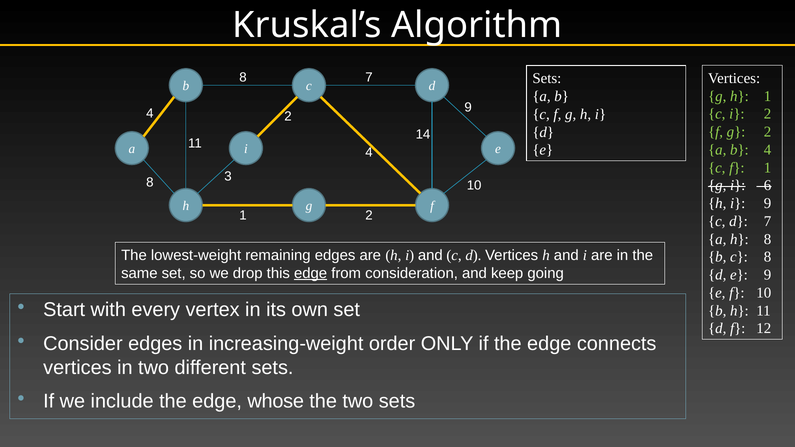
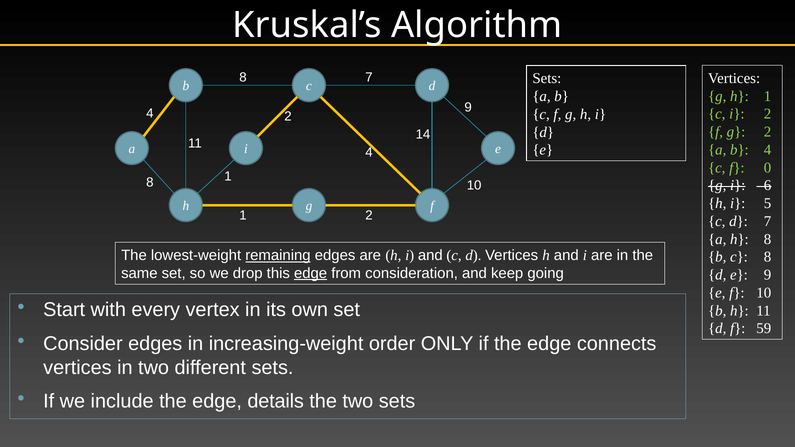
f 1: 1 -> 0 (768, 168)
8 3: 3 -> 1 (228, 176)
i 9: 9 -> 5 (768, 203)
remaining underline: none -> present (278, 256)
12: 12 -> 59 (764, 329)
whose: whose -> details (276, 401)
